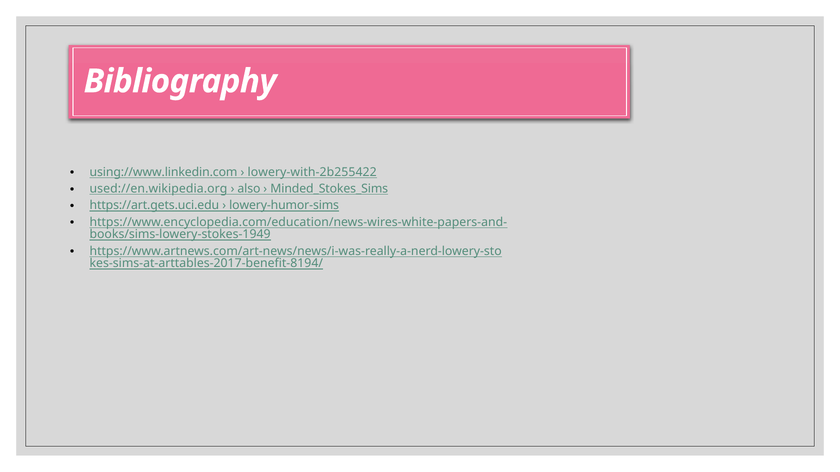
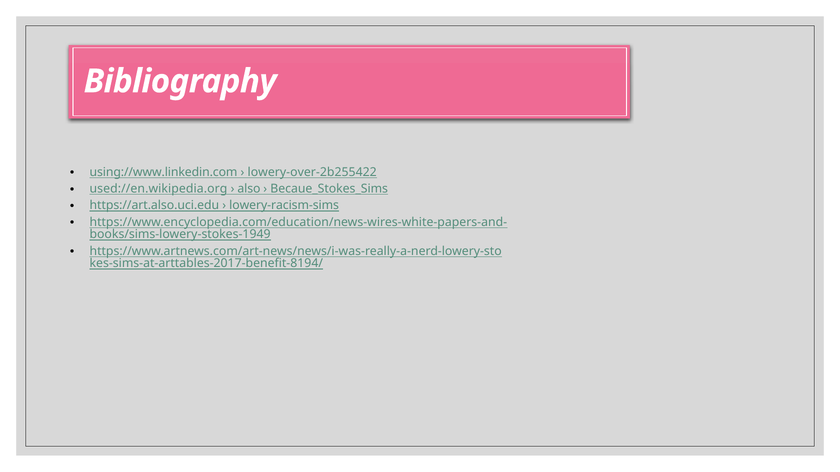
lowery-with-2b255422: lowery-with-2b255422 -> lowery-over-2b255422 (312, 172)
Minded_Stokes_Sims: Minded_Stokes_Sims -> Becaue_Stokes_Sims (329, 189)
https://art.gets.uci.edu: https://art.gets.uci.edu -> https://art.also.uci.edu (154, 206)
lowery-humor-sims: lowery-humor-sims -> lowery-racism-sims (284, 206)
